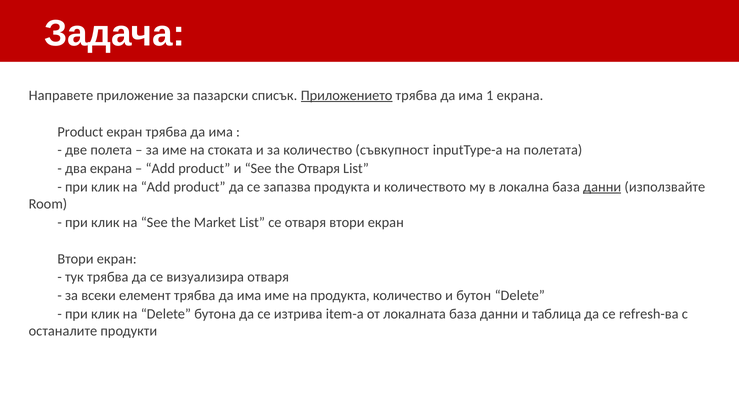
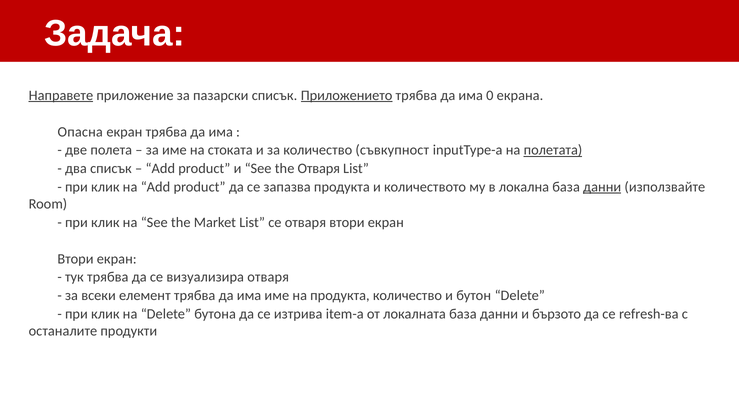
Направете underline: none -> present (61, 95)
1: 1 -> 0 (490, 95)
Product: Product -> Опасна (80, 132)
полетата underline: none -> present (553, 150)
два екрана: екрана -> списък (111, 168)
таблица: таблица -> бързото (557, 314)
